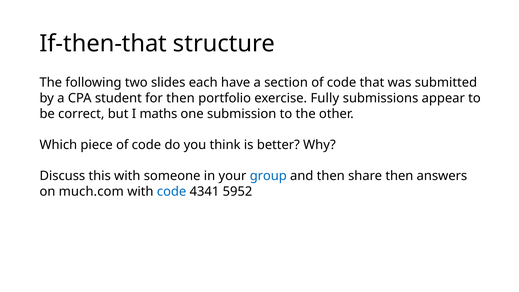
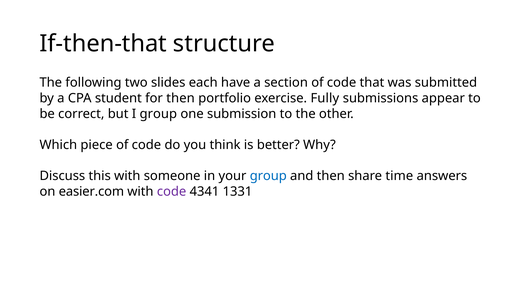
I maths: maths -> group (158, 114)
share then: then -> time (399, 176)
much.com: much.com -> easier.com (91, 192)
code colour: blue -> purple (172, 192)
5952: 5952 -> 1331 (237, 192)
